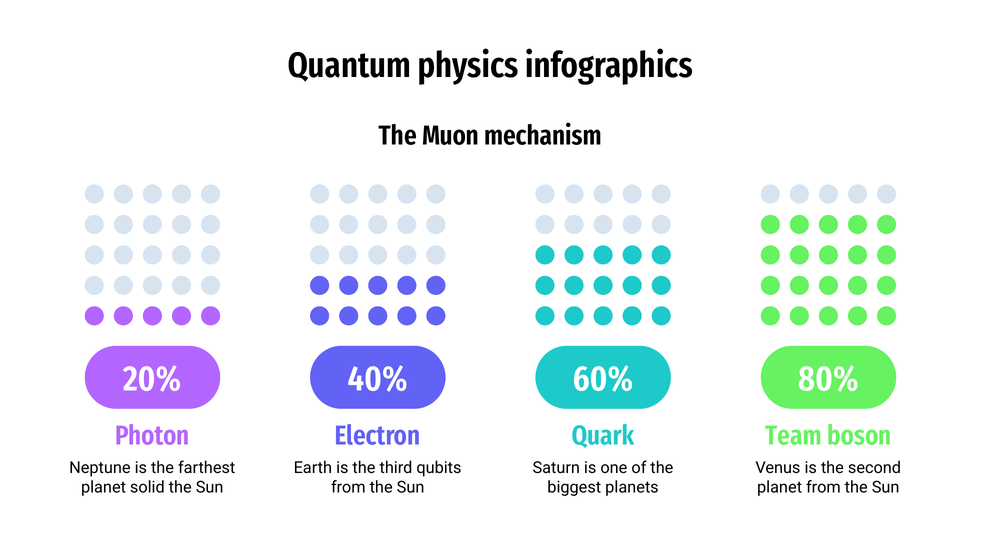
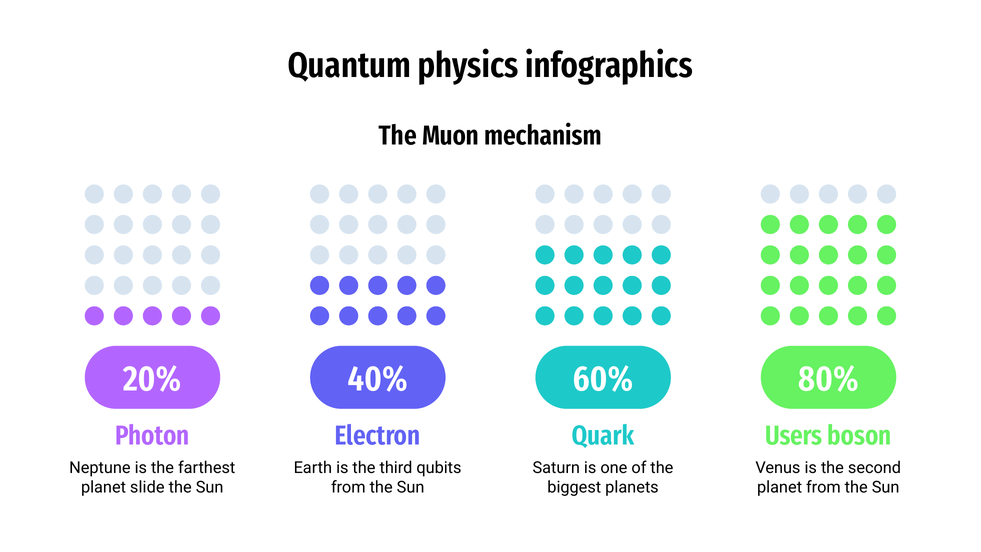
Team: Team -> Users (794, 436)
solid: solid -> slide (147, 487)
